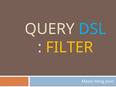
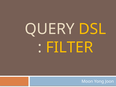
DSL colour: light blue -> yellow (92, 29)
